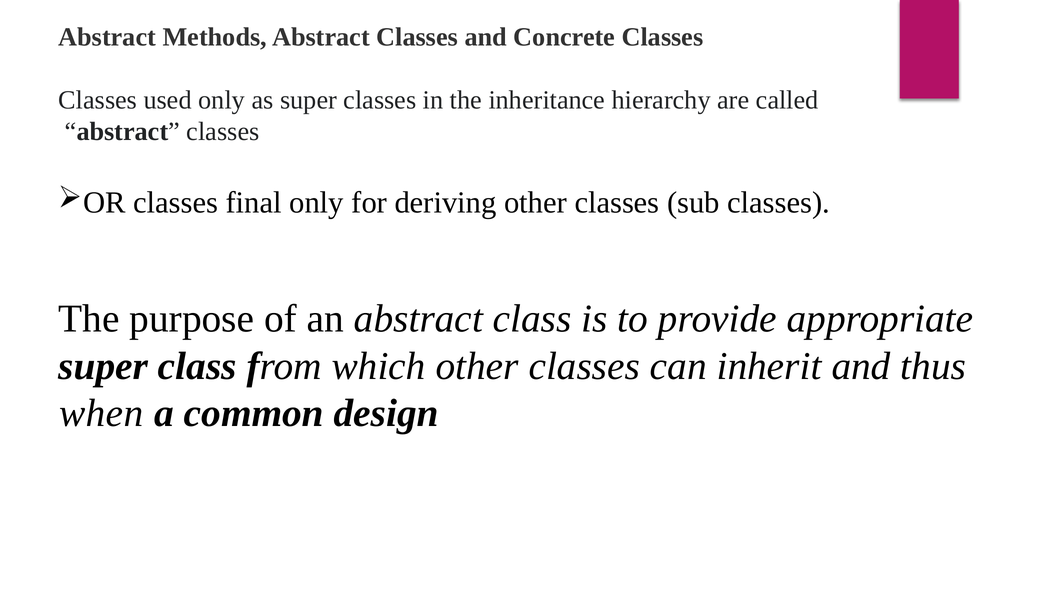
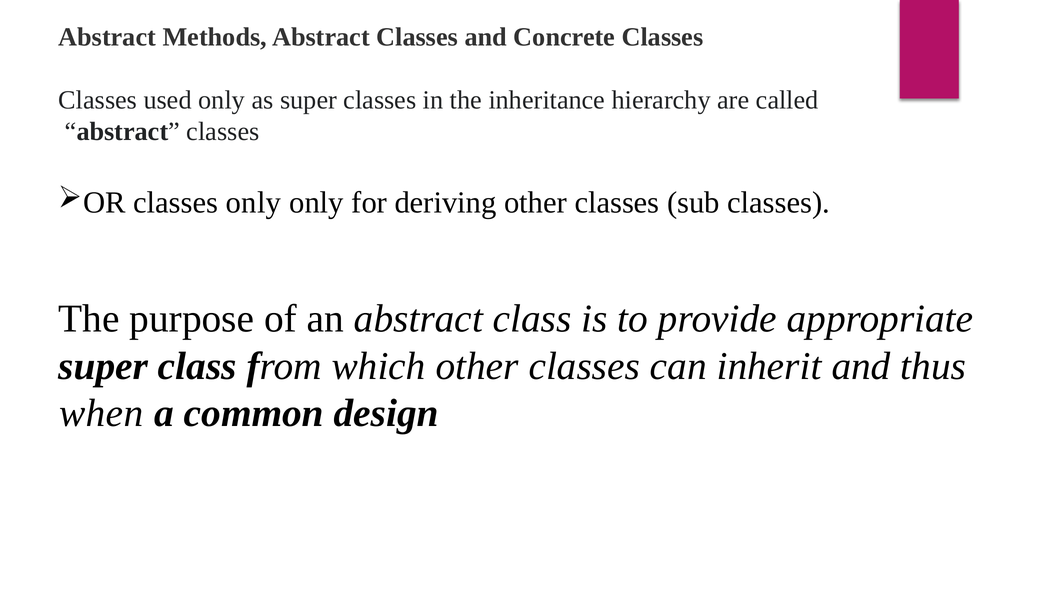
classes final: final -> only (254, 203)
